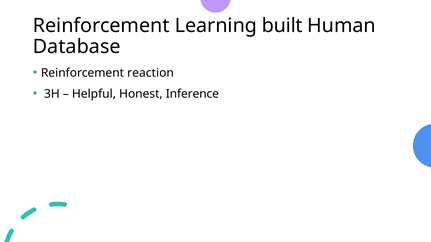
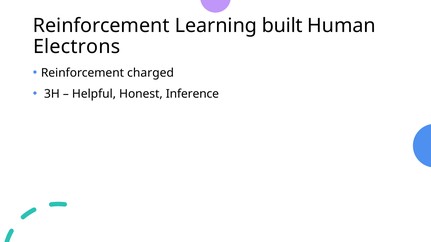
Database: Database -> Electrons (77, 47)
reaction: reaction -> charged (151, 73)
